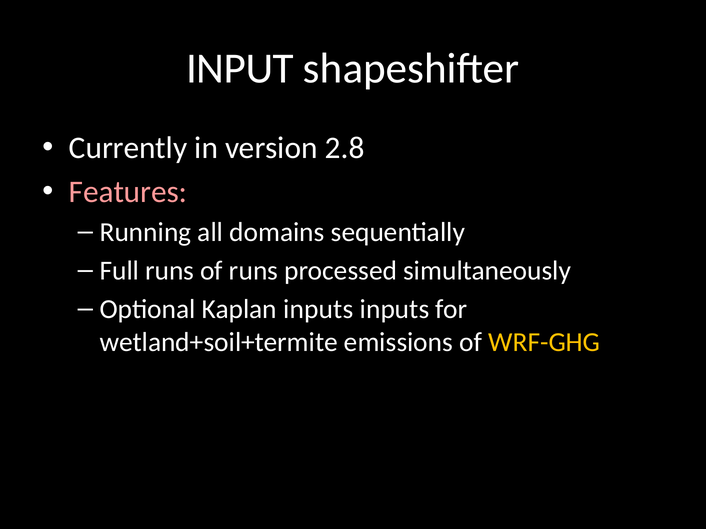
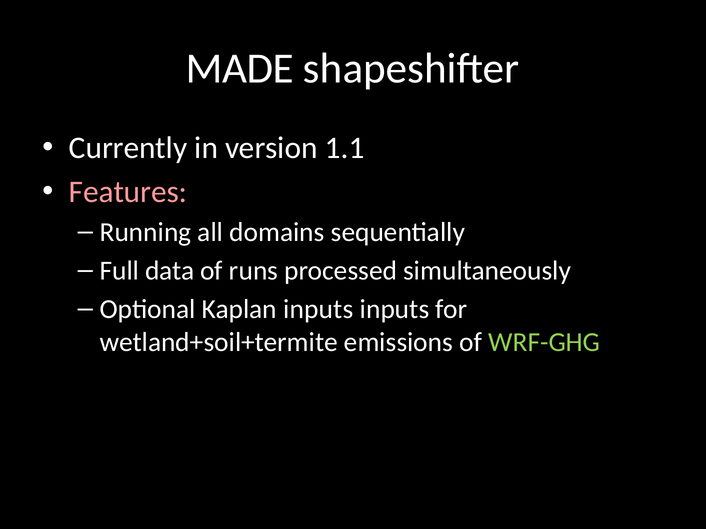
INPUT: INPUT -> MADE (240, 68)
2.8: 2.8 -> 1.1 (345, 148)
Full runs: runs -> data (170, 271)
WRF-GHG colour: yellow -> light green (544, 342)
